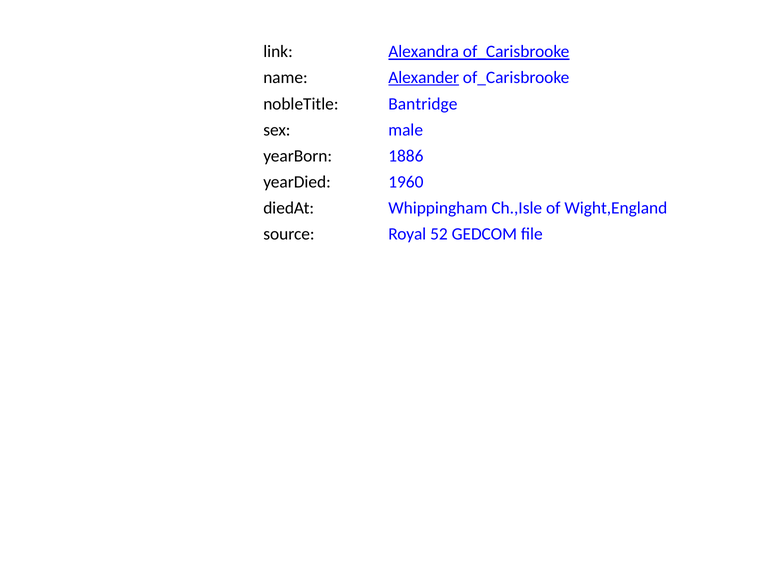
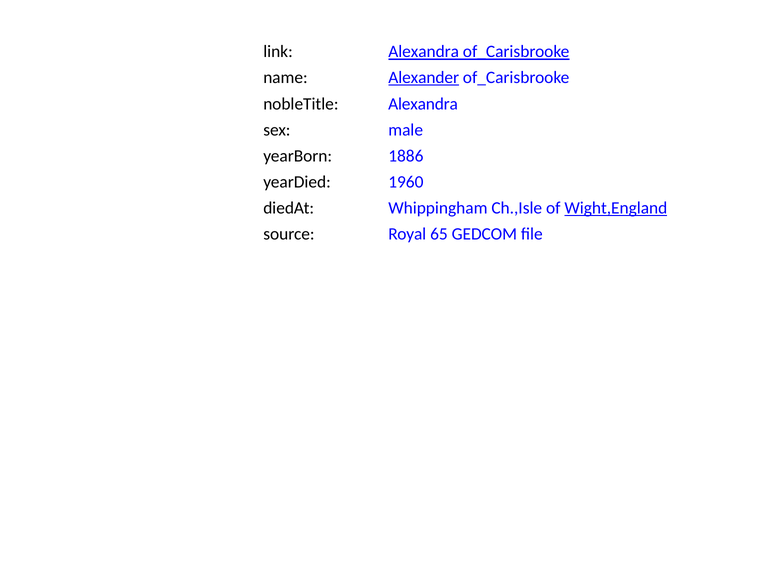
nobleTitle Bantridge: Bantridge -> Alexandra (423, 104)
Wight,England underline: none -> present (616, 208)
52: 52 -> 65 (439, 234)
